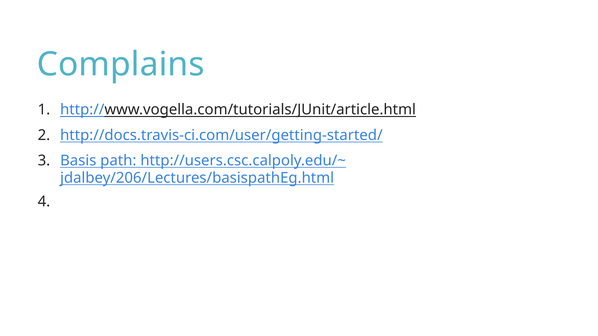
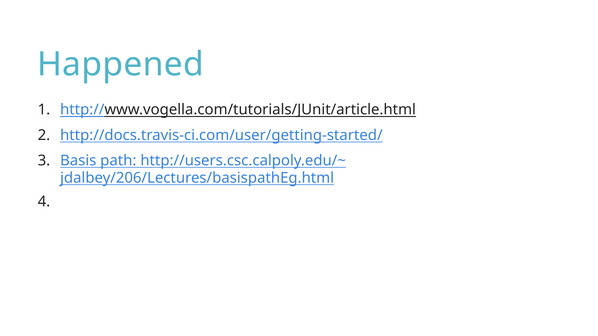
Complains: Complains -> Happened (121, 64)
